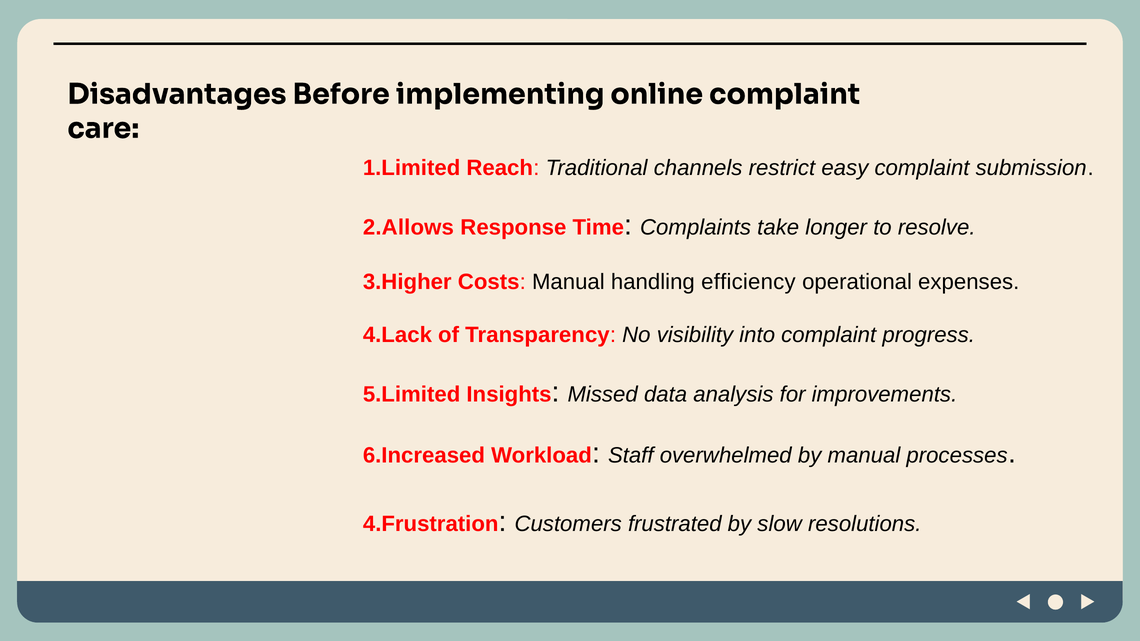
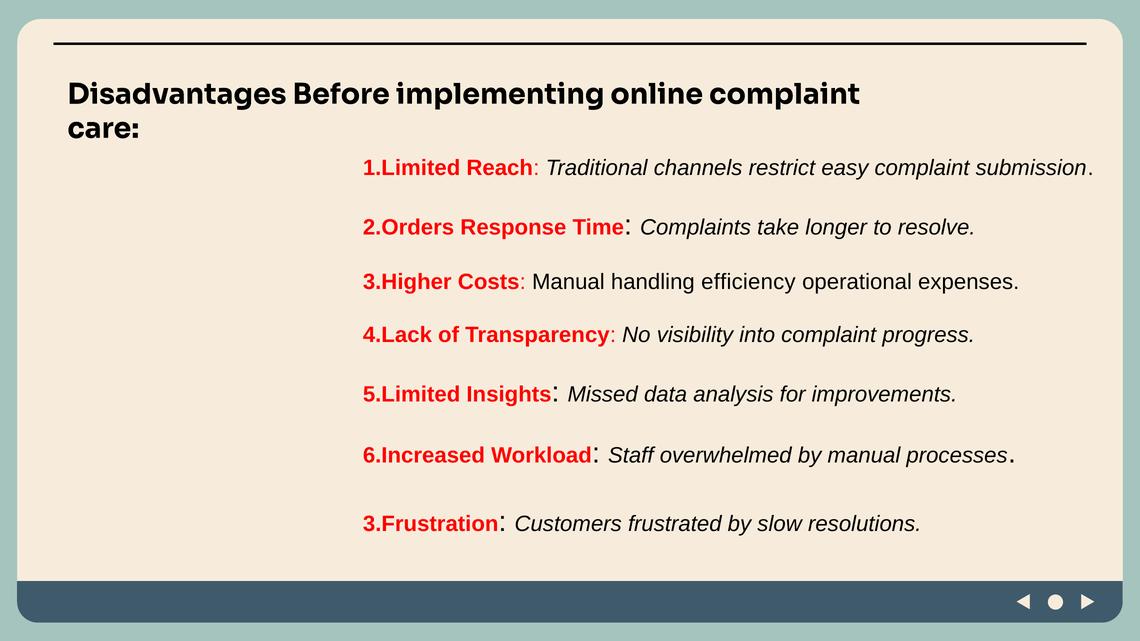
2.Allows: 2.Allows -> 2.Orders (409, 228)
4.Frustration: 4.Frustration -> 3.Frustration (431, 524)
